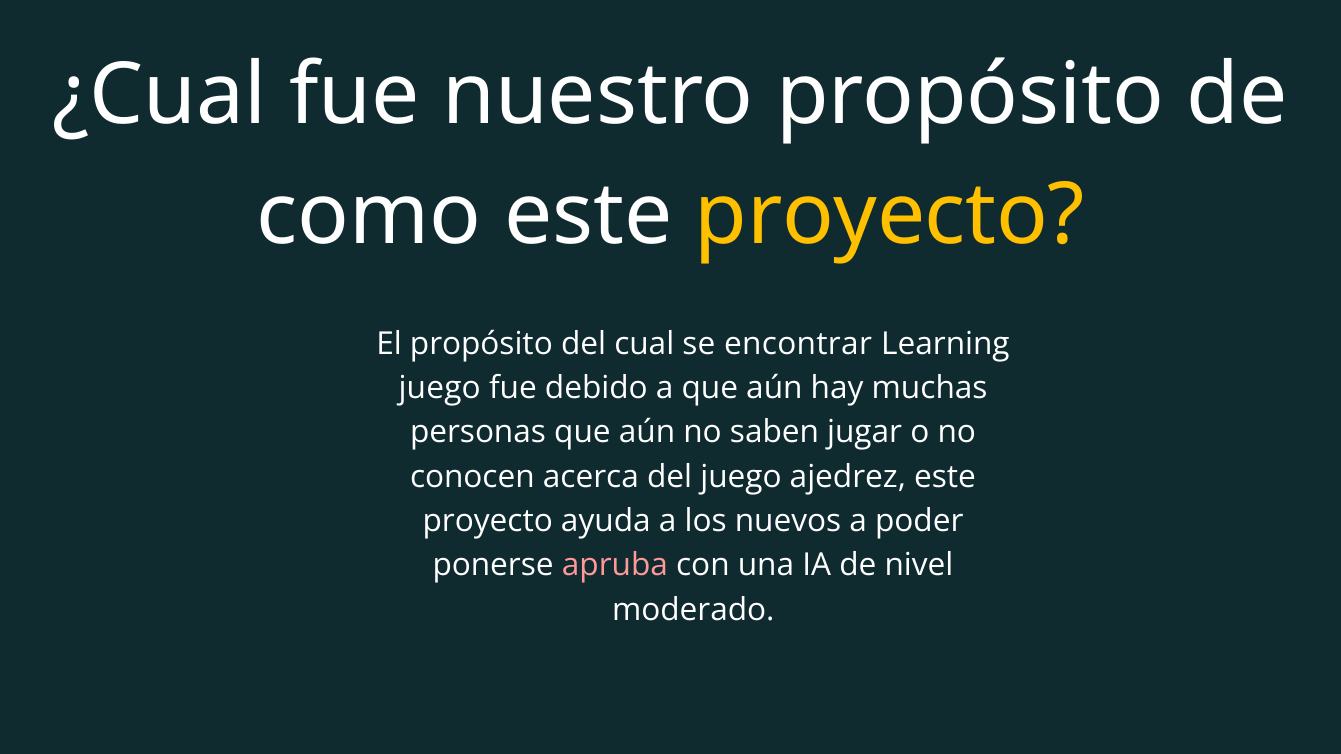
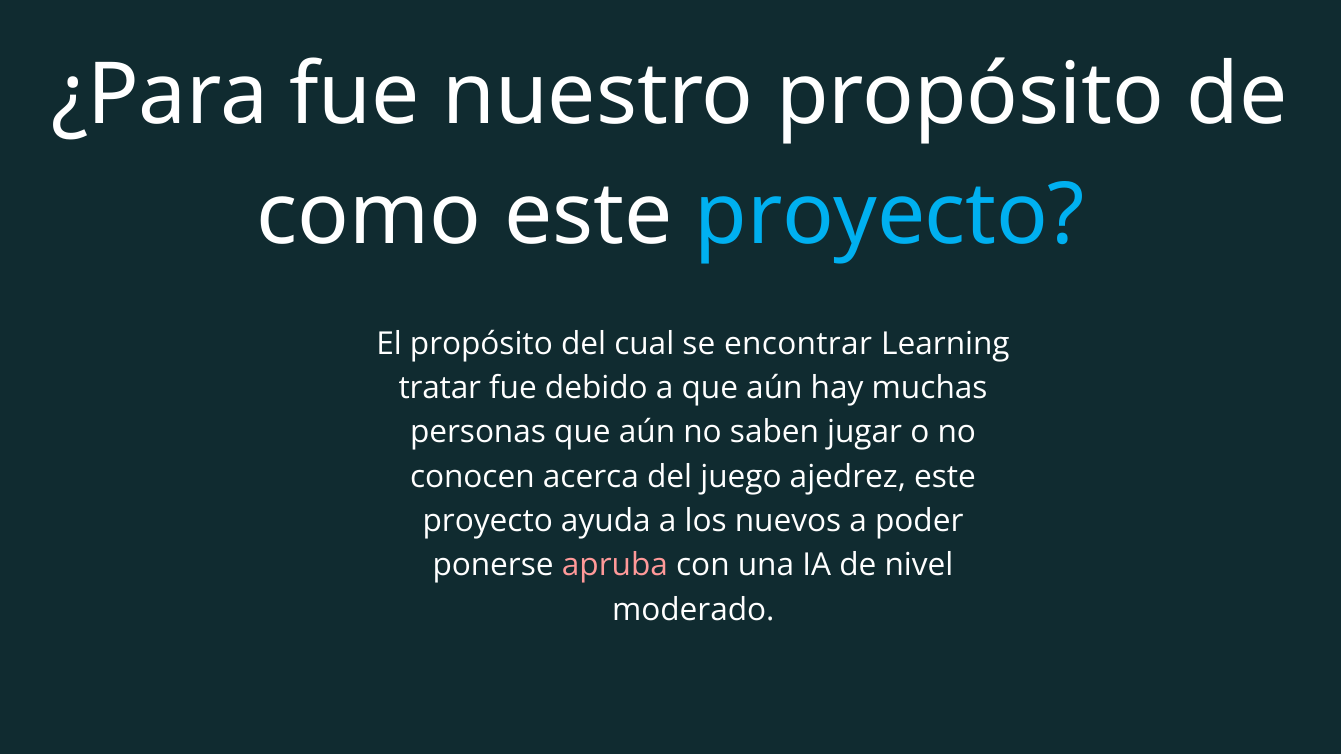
¿Cual: ¿Cual -> ¿Para (160, 95)
proyecto colour: yellow -> light blue (890, 215)
juego: juego -> tratar (440, 388)
